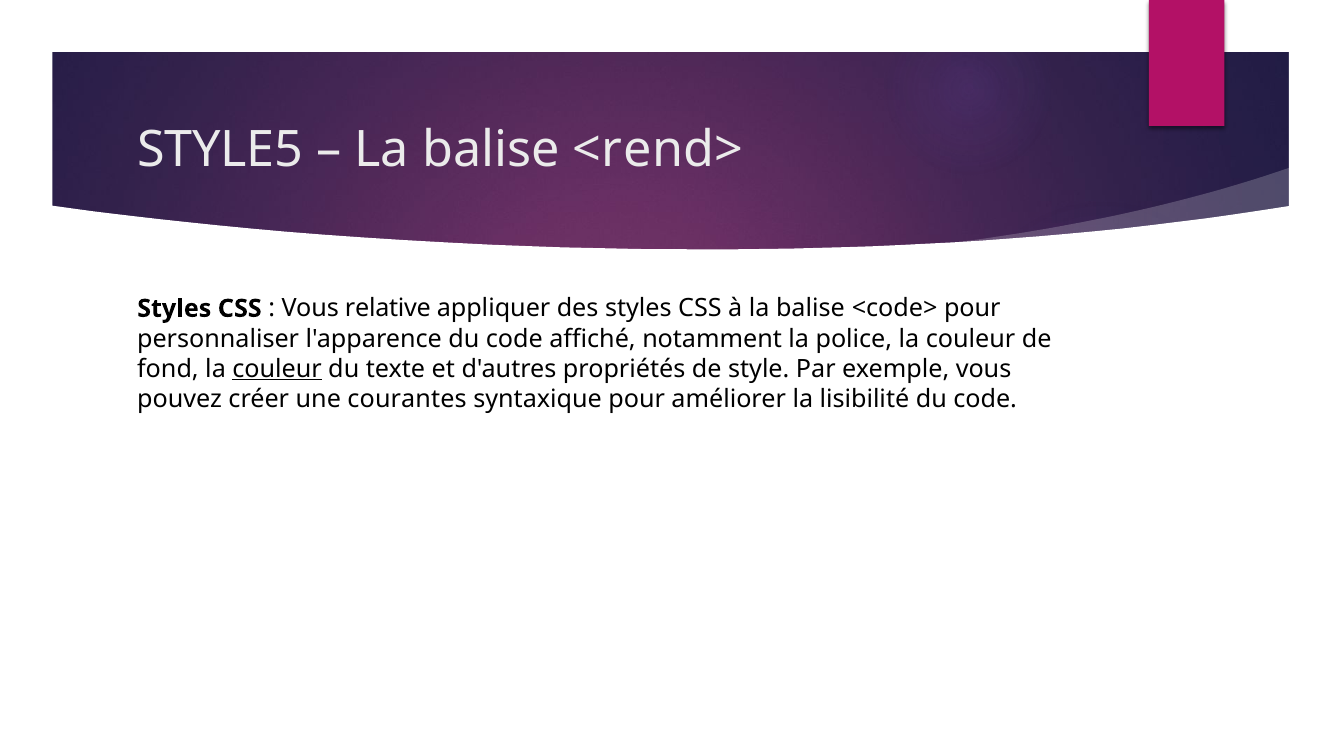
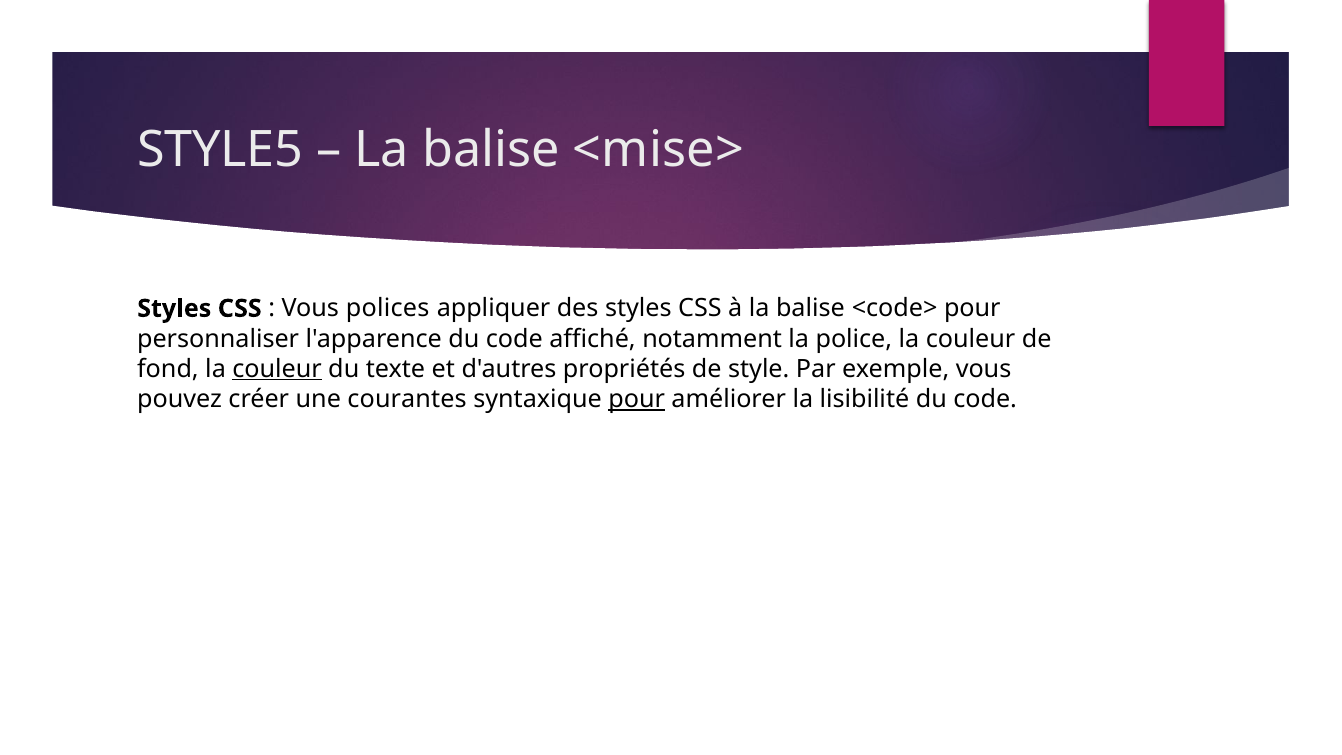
<rend>: <rend> -> <mise> (658, 150)
relative: relative -> polices (388, 308)
pour underline: none -> present (637, 399)
